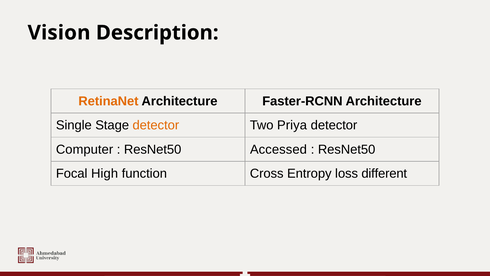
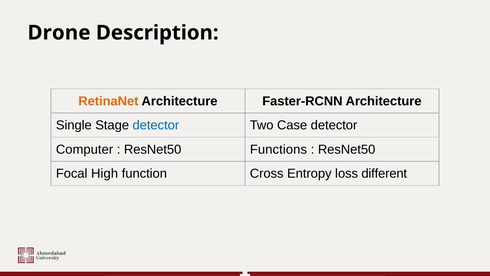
Vision: Vision -> Drone (59, 33)
detector colour: orange -> blue (156, 125)
Priya: Priya -> Case (292, 125)
Accessed: Accessed -> Functions (278, 149)
